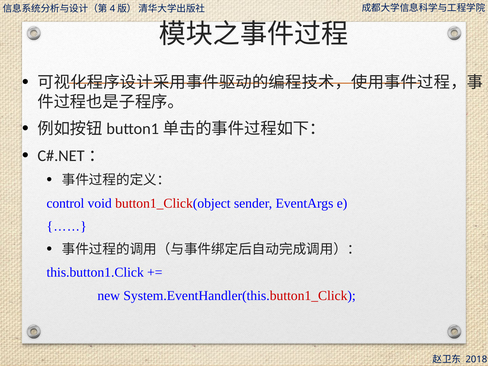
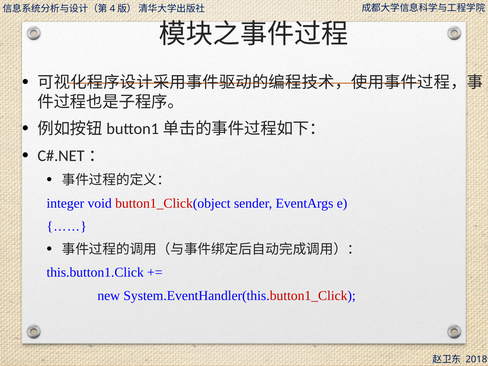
control: control -> integer (65, 203)
